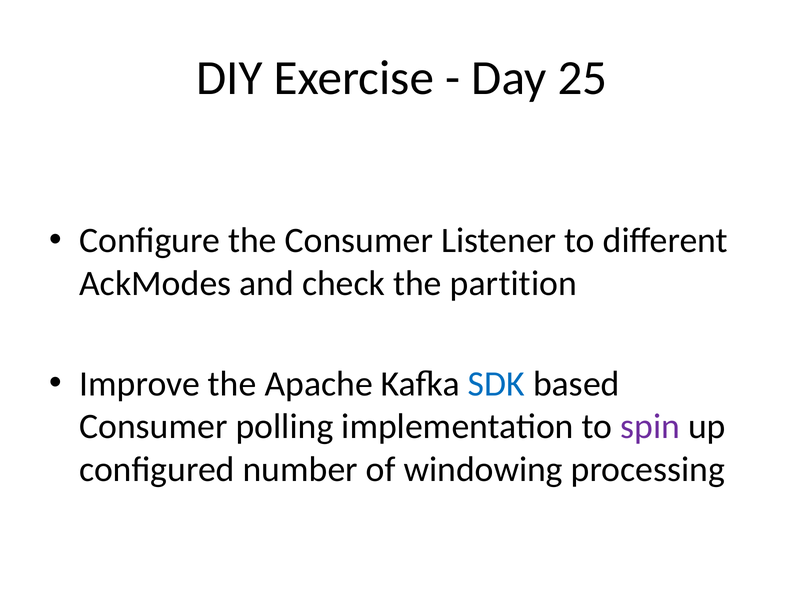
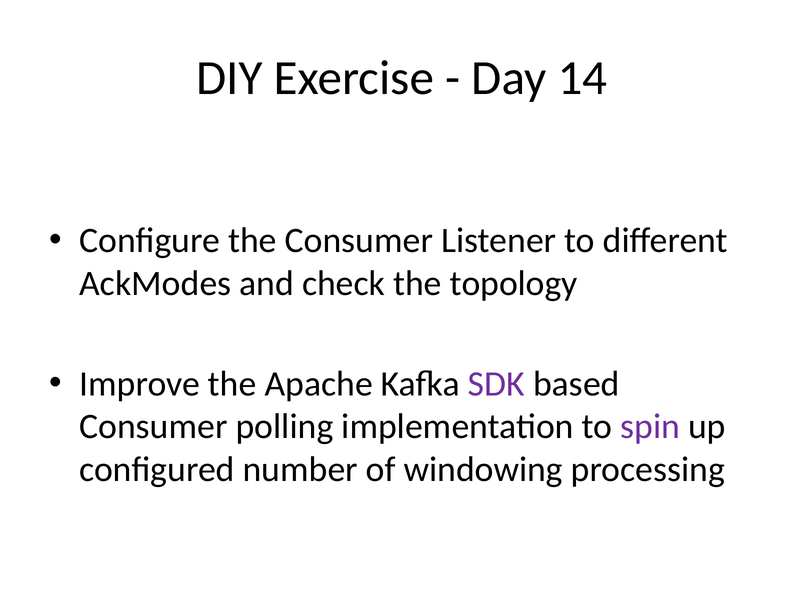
25: 25 -> 14 (582, 78)
partition: partition -> topology (514, 284)
SDK colour: blue -> purple (496, 384)
